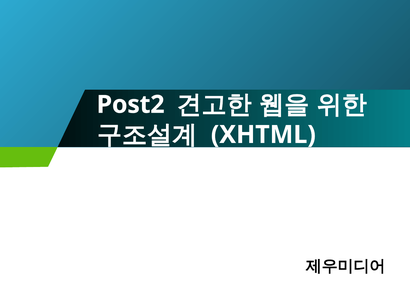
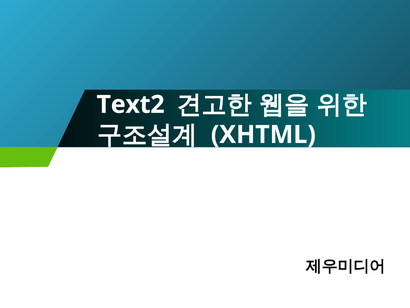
Post2: Post2 -> Text2 (131, 104)
